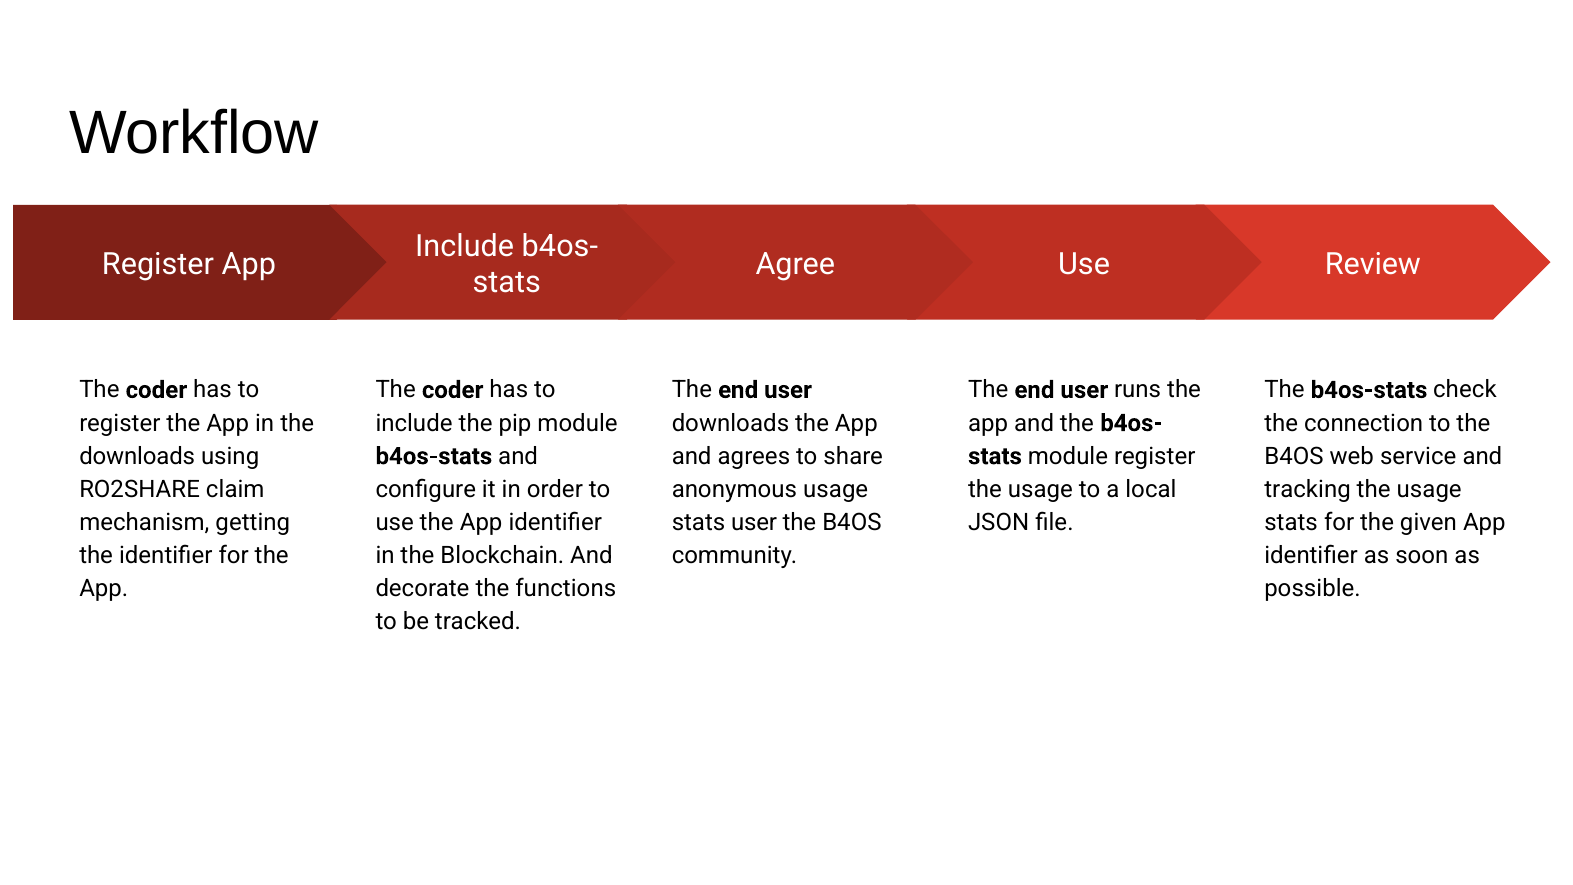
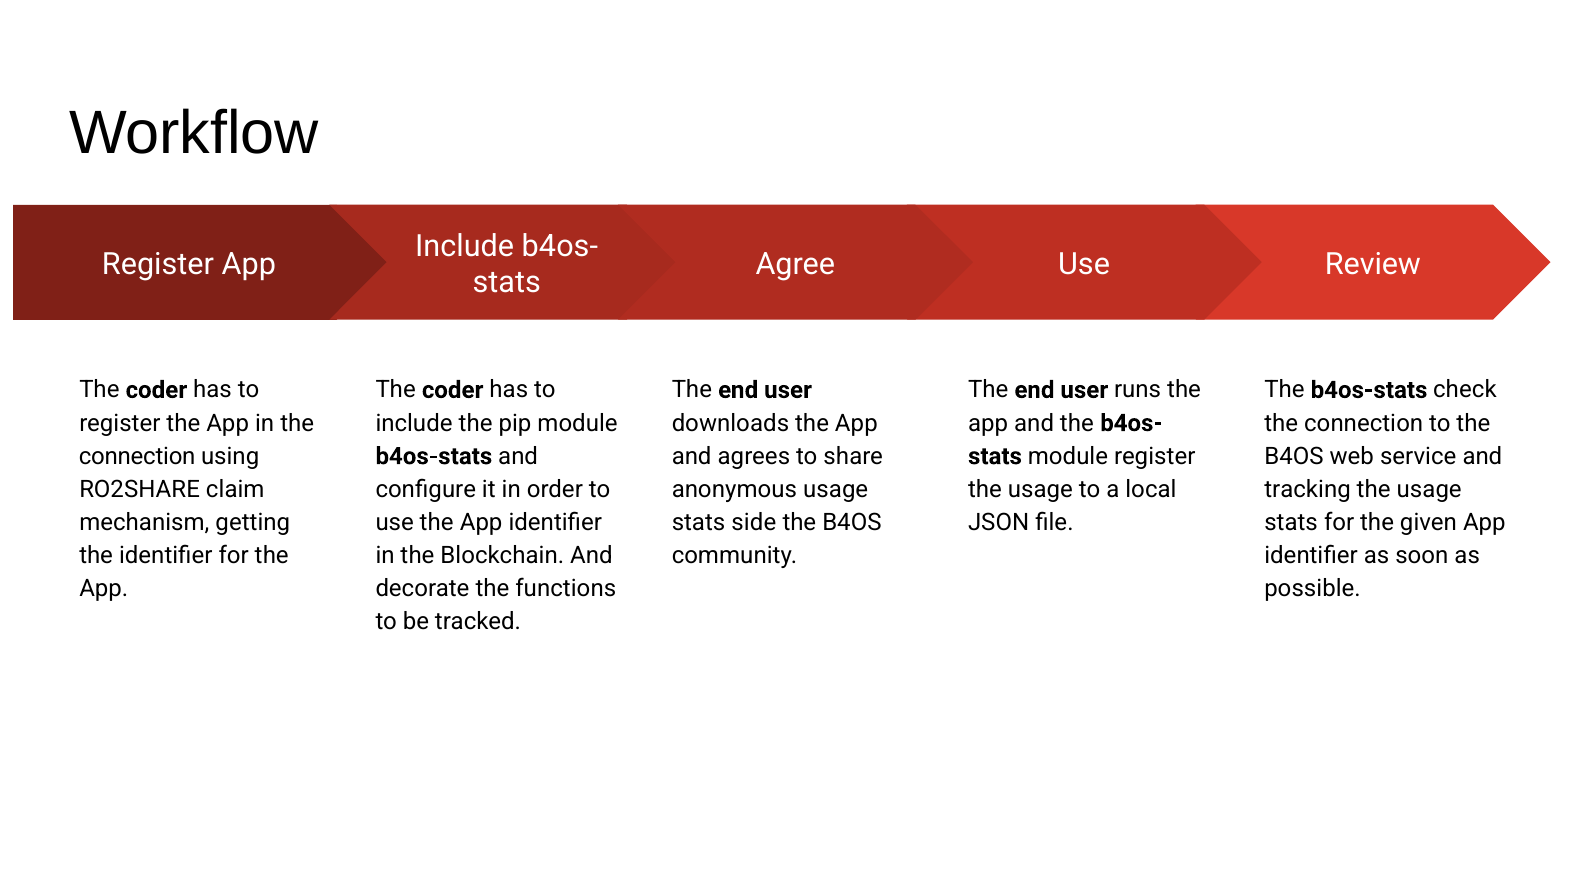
downloads: downloads -> connection (137, 456)
stats user: user -> side (754, 522)
